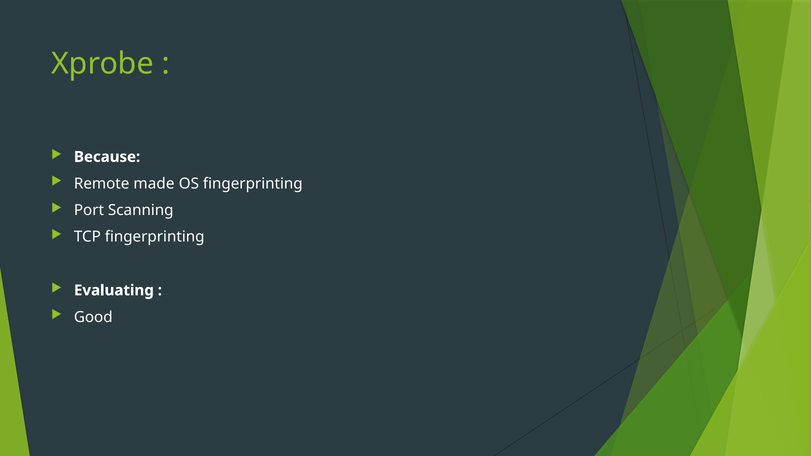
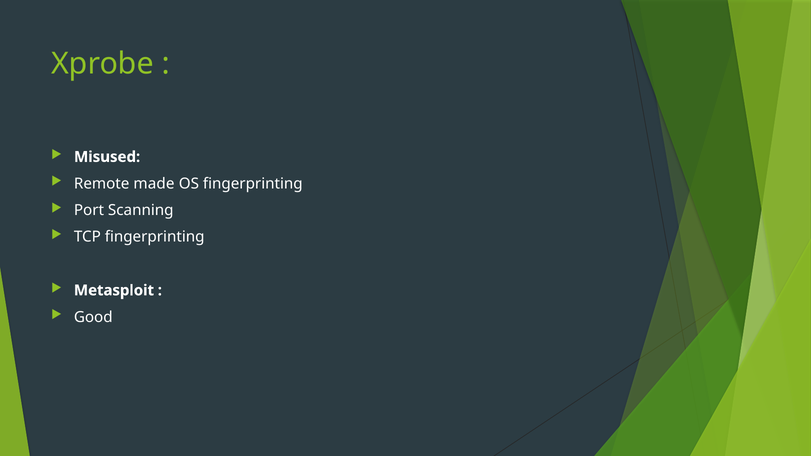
Because: Because -> Misused (107, 157)
Evaluating: Evaluating -> Metasploit (114, 290)
